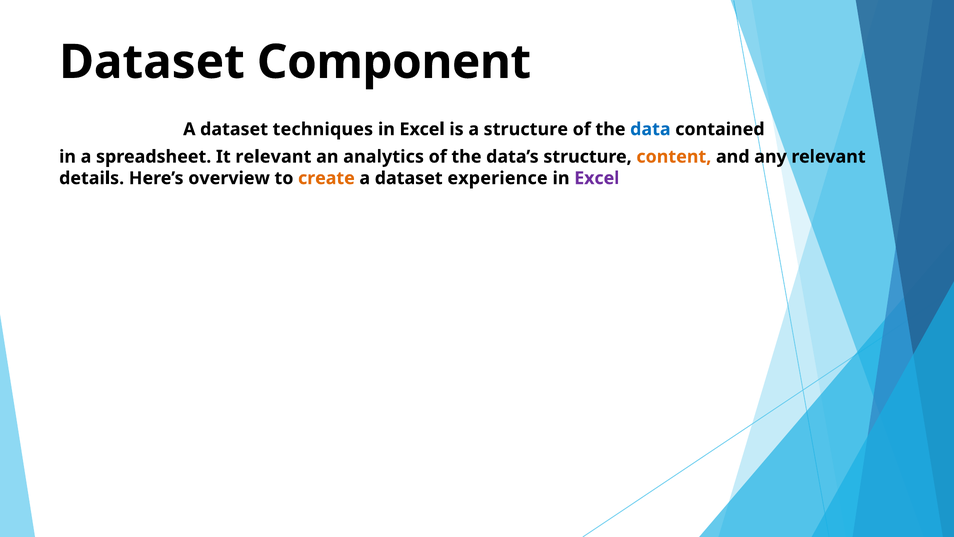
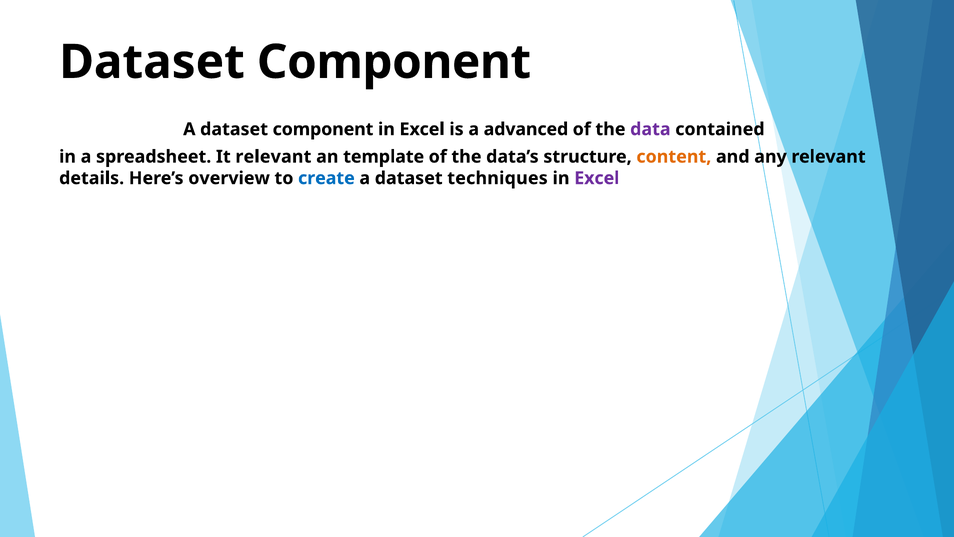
A dataset techniques: techniques -> component (323, 129)
a structure: structure -> advanced (526, 129)
data colour: blue -> purple (650, 129)
analytics: analytics -> template (384, 157)
create colour: orange -> blue (326, 178)
experience: experience -> techniques (497, 178)
